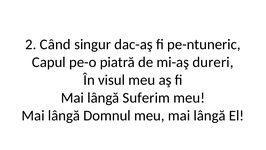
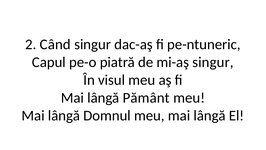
mi-aş dureri: dureri -> singur (213, 62)
Suferim: Suferim -> Pământ (146, 98)
